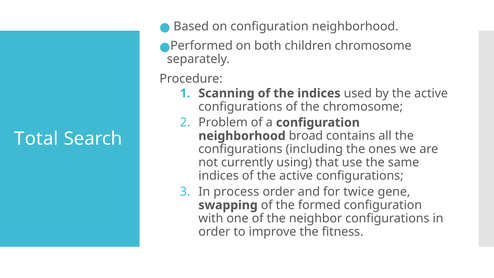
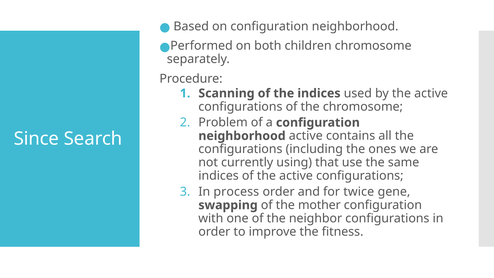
Total: Total -> Since (37, 139)
neighborhood broad: broad -> active (306, 136)
formed: formed -> mother (319, 205)
